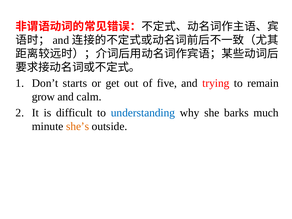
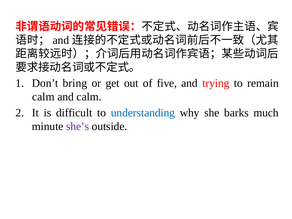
starts: starts -> bring (75, 83)
grow: grow -> calm (43, 97)
she’s colour: orange -> purple (78, 126)
